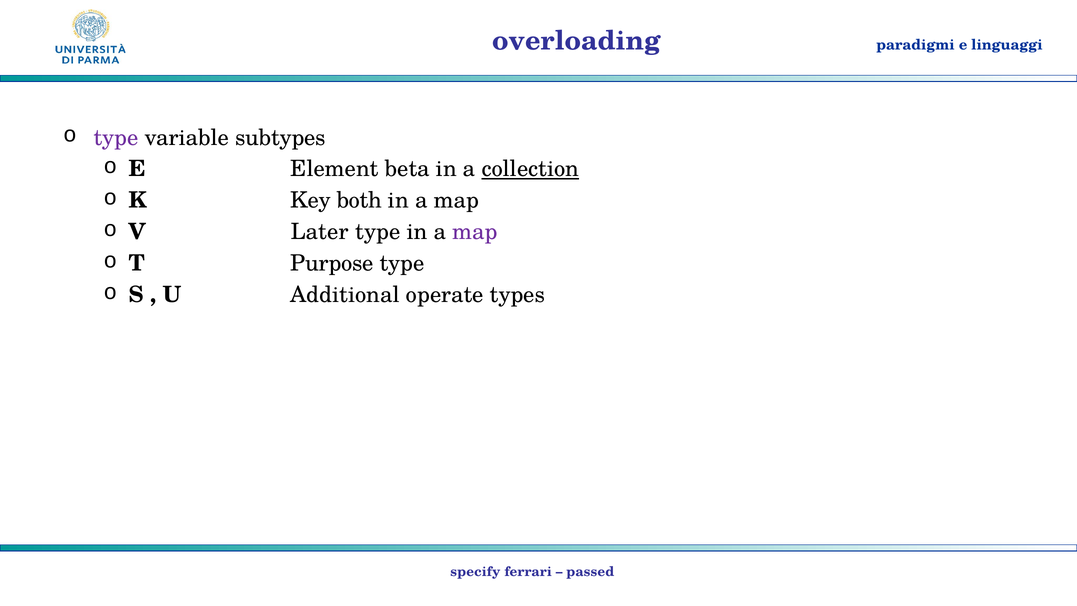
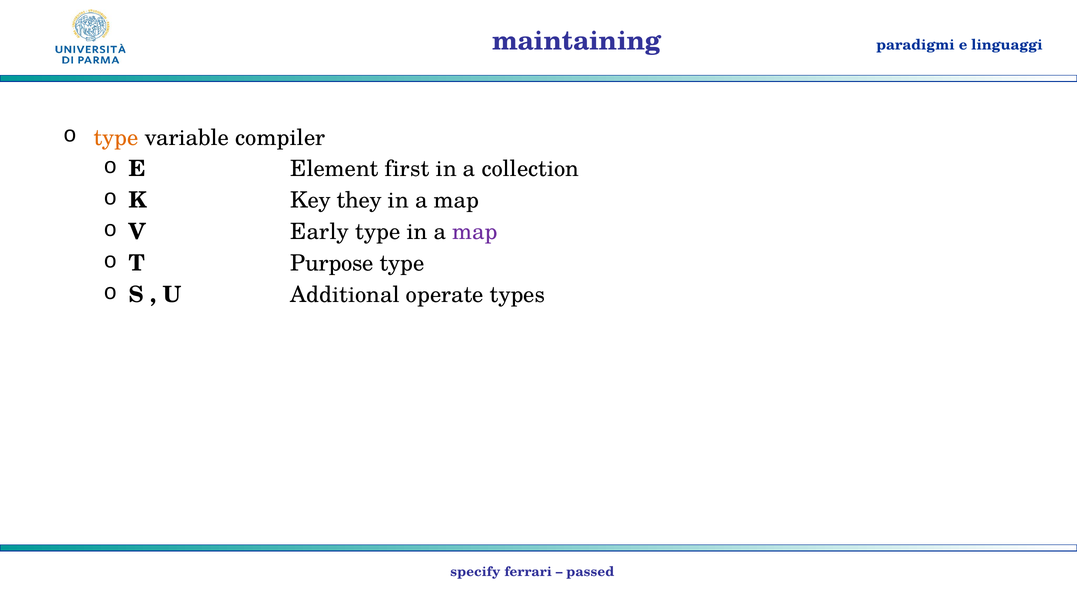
overloading: overloading -> maintaining (577, 41)
type colour: purple -> orange (116, 138)
subtypes: subtypes -> compiler (280, 138)
beta: beta -> first (407, 169)
collection underline: present -> none (530, 169)
both: both -> they (359, 200)
Later: Later -> Early (320, 232)
